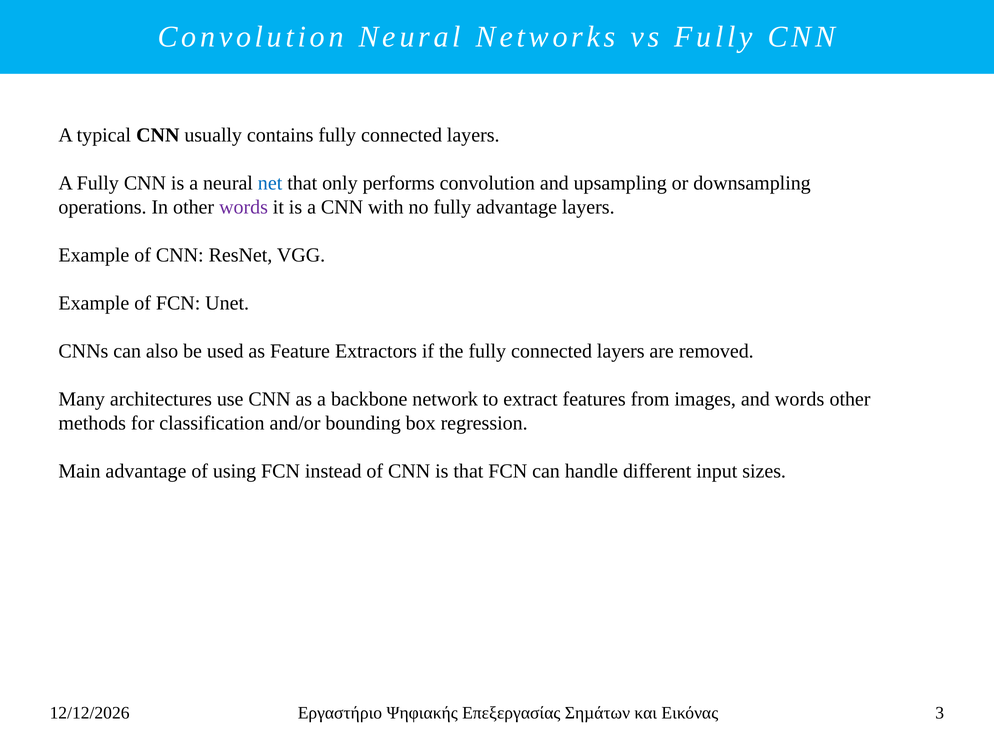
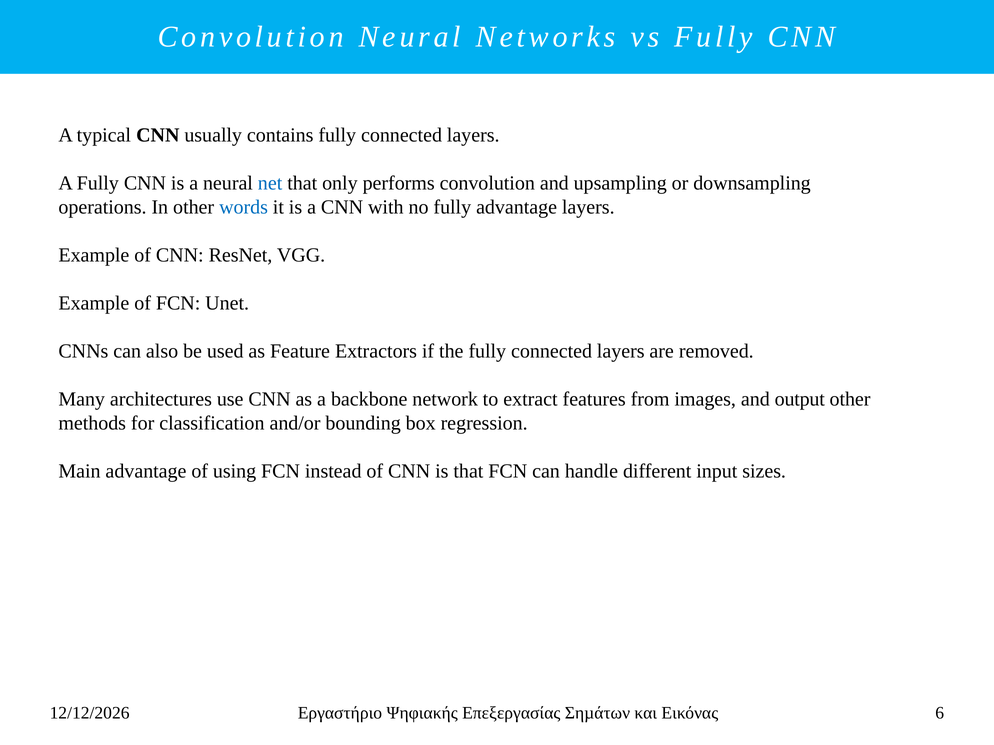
words colour: purple -> blue (244, 207)
and words: words -> output (800, 399)
3: 3 -> 6 (940, 713)
